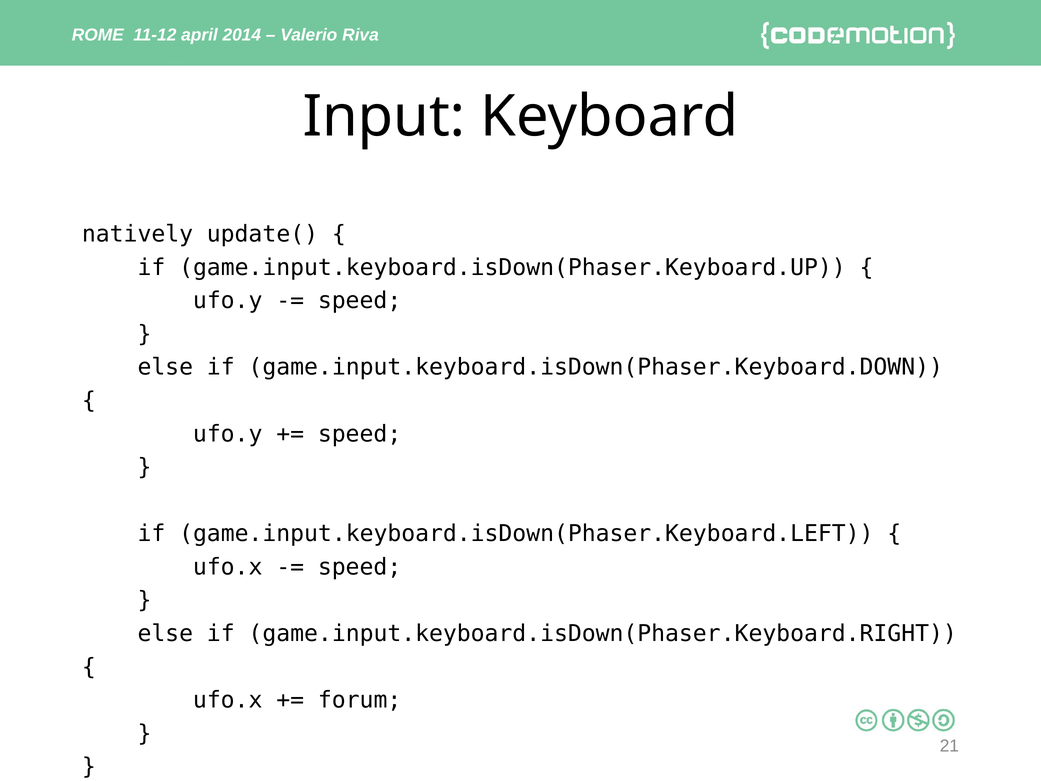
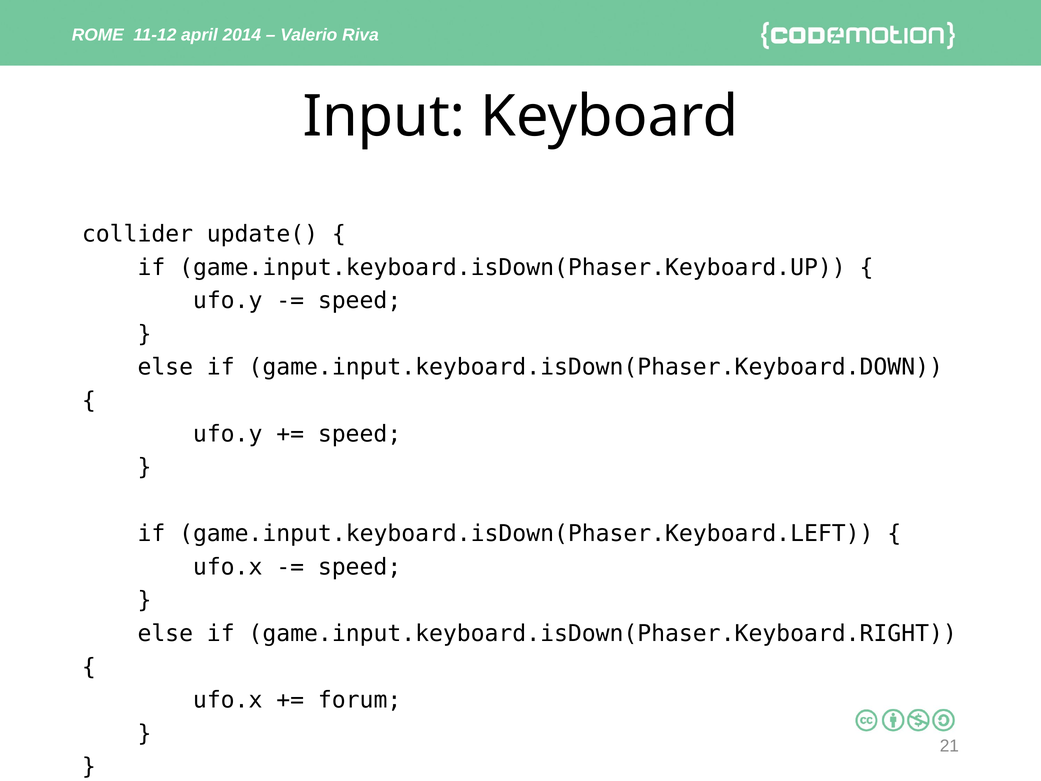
natively: natively -> collider (138, 234)
